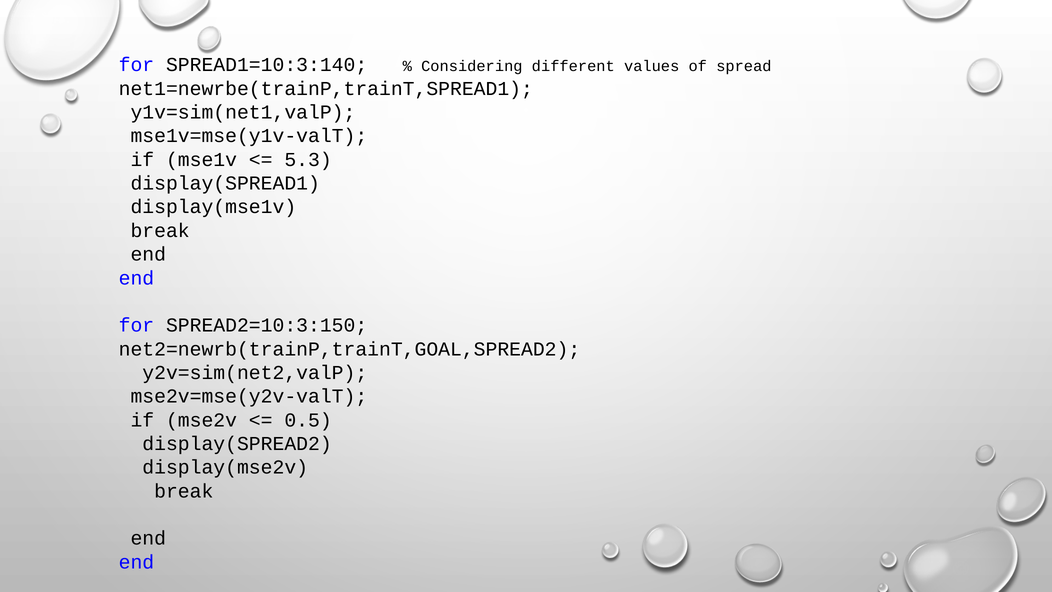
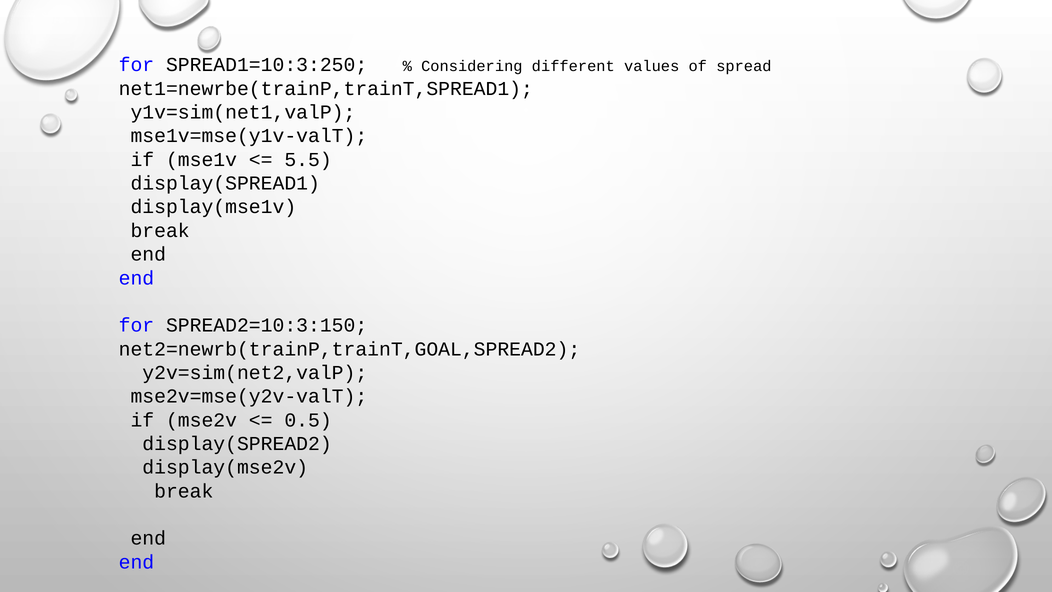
SPREAD1=10:3:140: SPREAD1=10:3:140 -> SPREAD1=10:3:250 (267, 65)
5.3: 5.3 -> 5.5 (308, 160)
